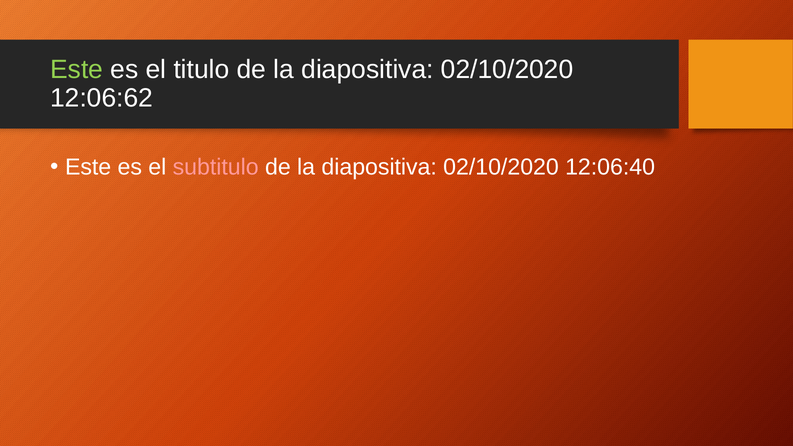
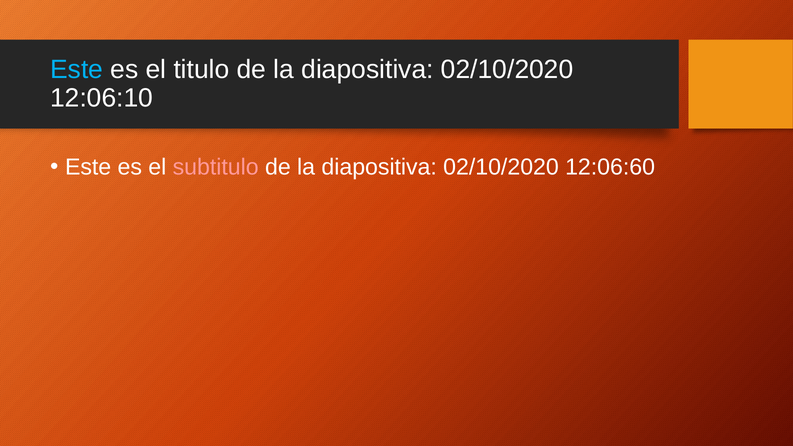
Este colour: light green -> light blue (77, 70)
12:06:62: 12:06:62 -> 12:06:10 (102, 98)
12:06:40: 12:06:40 -> 12:06:60 (610, 167)
